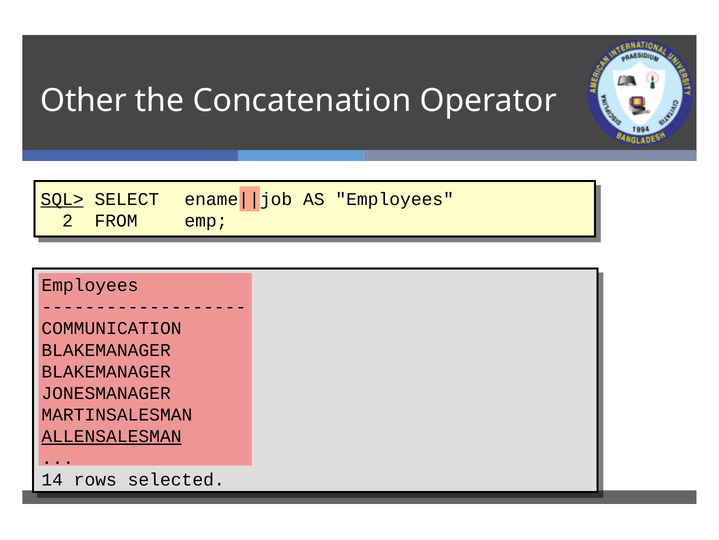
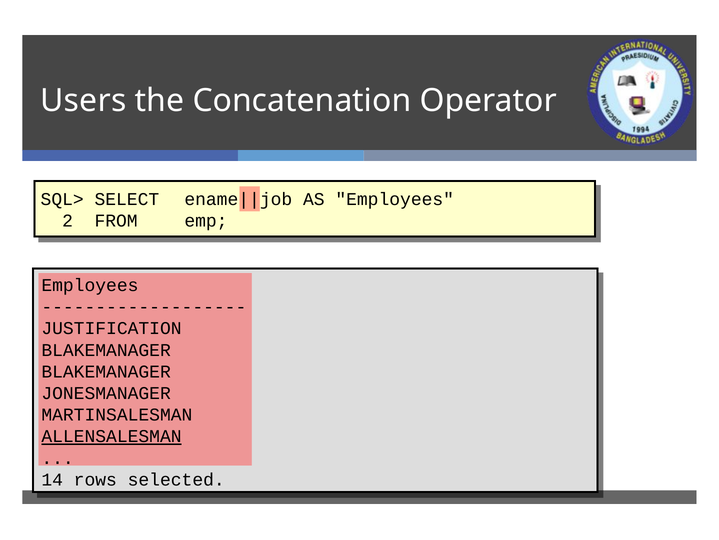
Other: Other -> Users (83, 100)
SQL> underline: present -> none (62, 199)
COMMUNICATION: COMMUNICATION -> JUSTIFICATION (111, 328)
